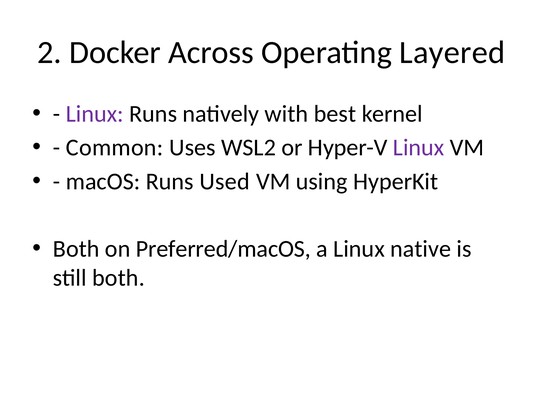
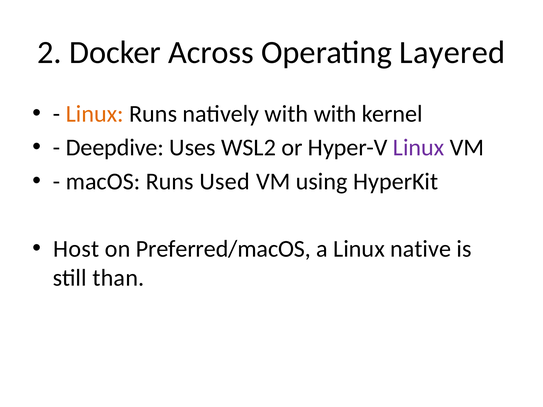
Linux colour: purple -> orange (95, 114)
with best: best -> with (335, 114)
Common: Common -> Deepdive (115, 148)
Both: Both -> Host (76, 249)
still both: both -> than (118, 278)
